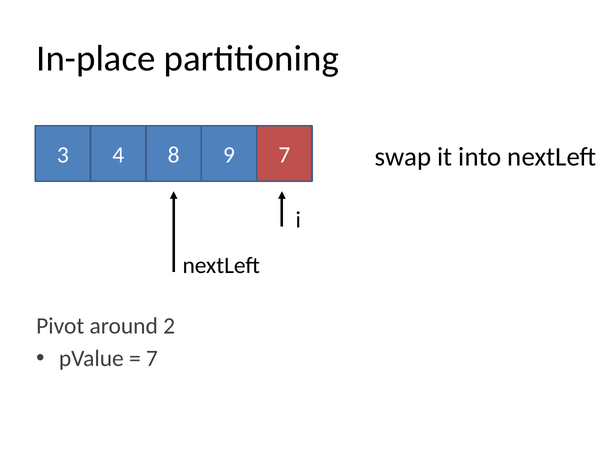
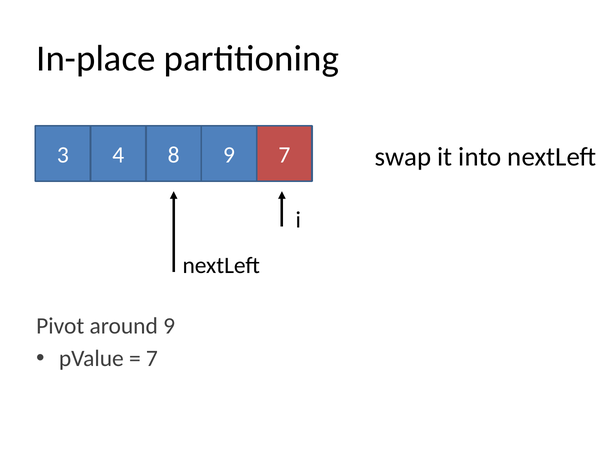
around 2: 2 -> 9 (169, 326)
